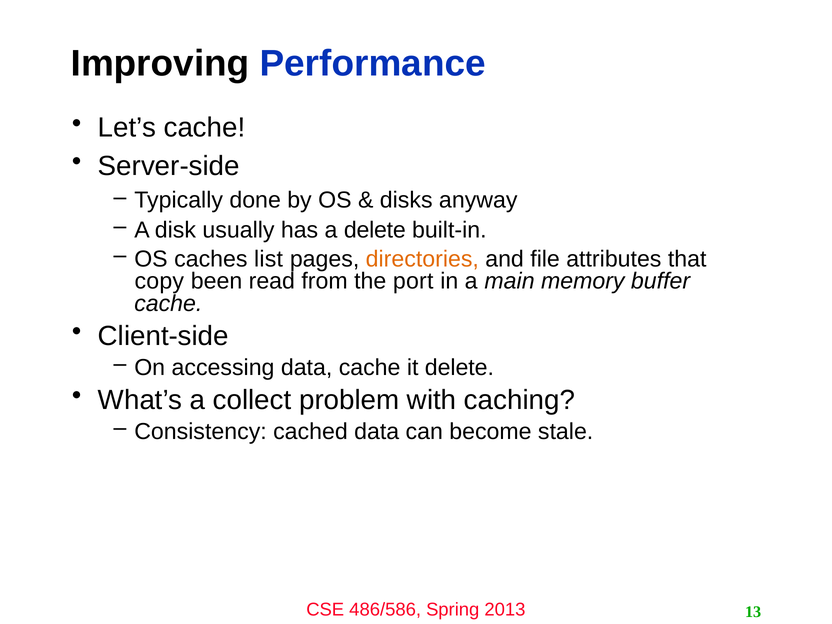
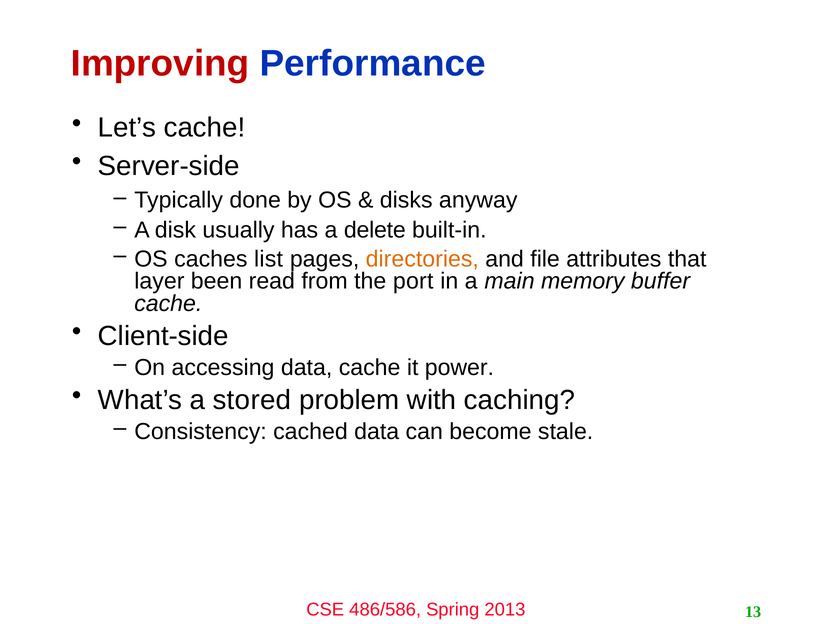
Improving colour: black -> red (160, 63)
copy: copy -> layer (159, 281)
it delete: delete -> power (459, 368)
collect: collect -> stored (252, 400)
